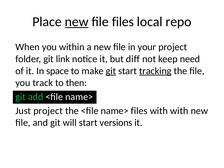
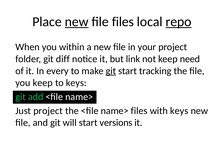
repo underline: none -> present (179, 22)
link: link -> diff (63, 59)
diff: diff -> link (133, 59)
space: space -> every (58, 71)
tracking underline: present -> none (155, 71)
you track: track -> keep (43, 83)
to then: then -> keys (76, 83)
with with: with -> keys (179, 111)
